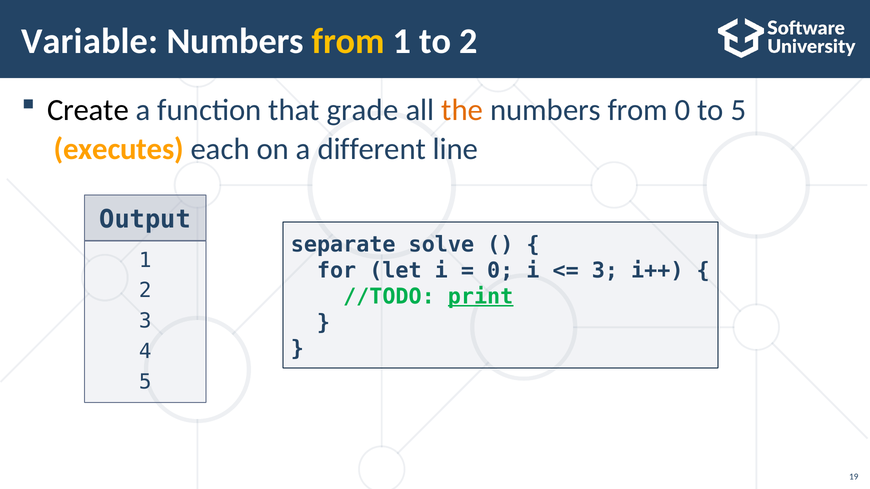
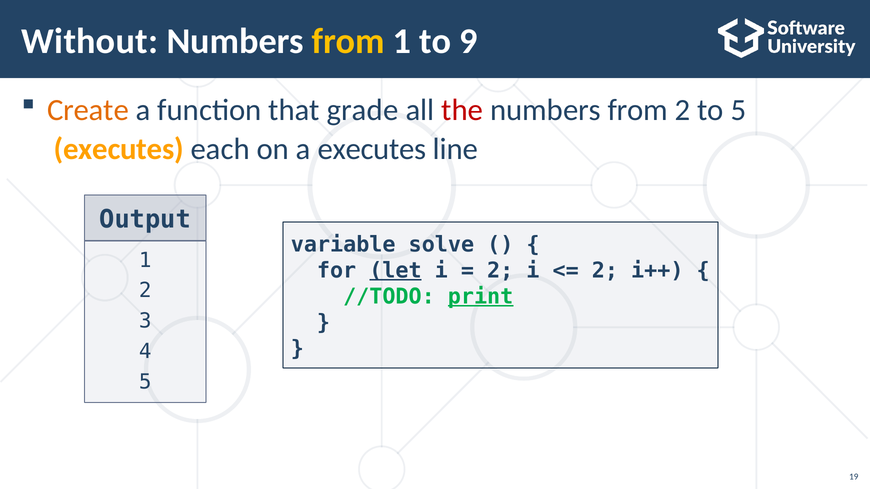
Variable: Variable -> Without (90, 41)
to 2: 2 -> 9 (468, 41)
Create colour: black -> orange (88, 110)
the colour: orange -> red (462, 110)
from 0: 0 -> 2 (683, 110)
a different: different -> executes (372, 149)
separate: separate -> variable (343, 245)
let underline: none -> present (395, 271)
0: 0 -> 2 (500, 271)
3: 3 -> 2 (605, 271)
